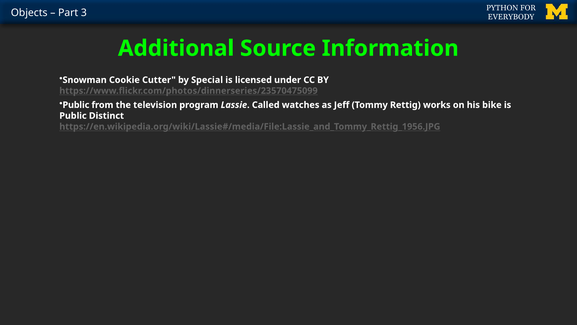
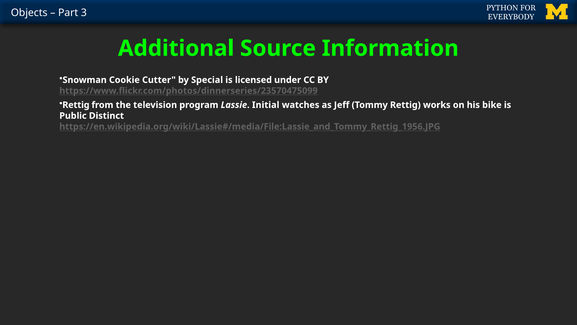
Public: Public -> Rettig (76, 105)
Called: Called -> Initial (266, 105)
